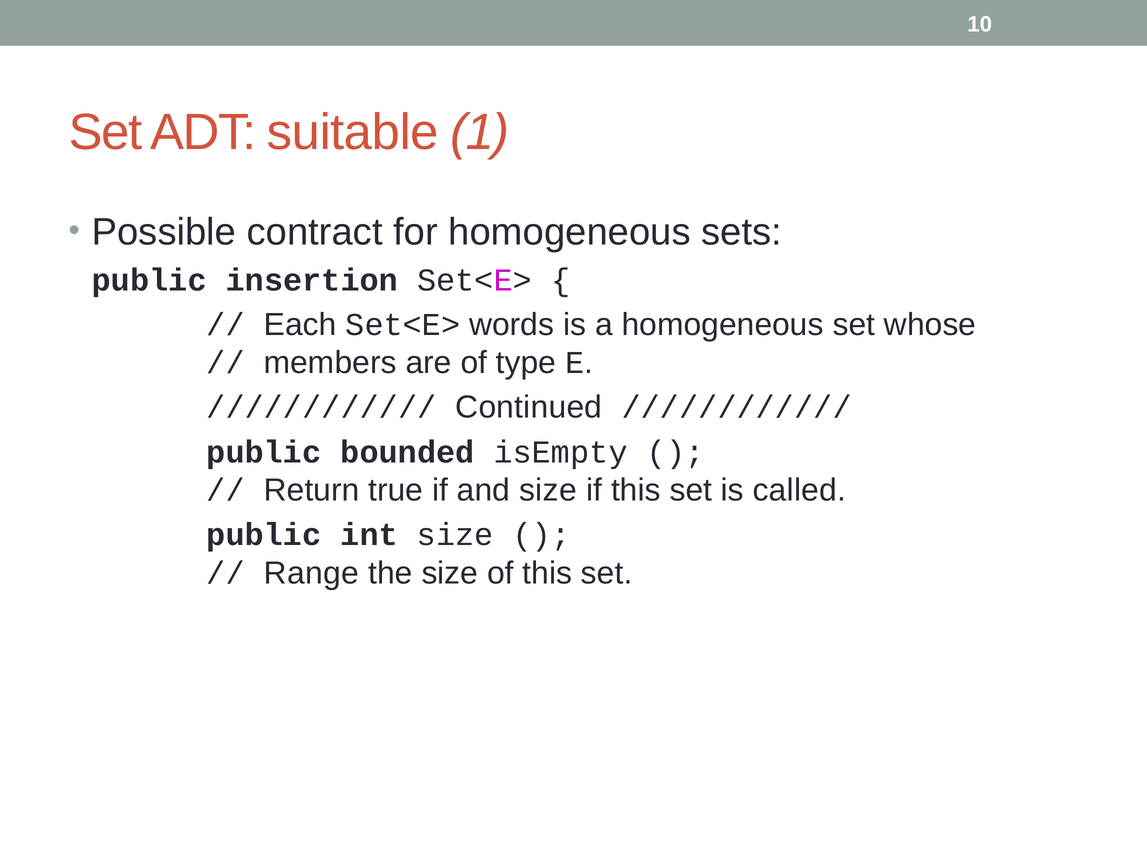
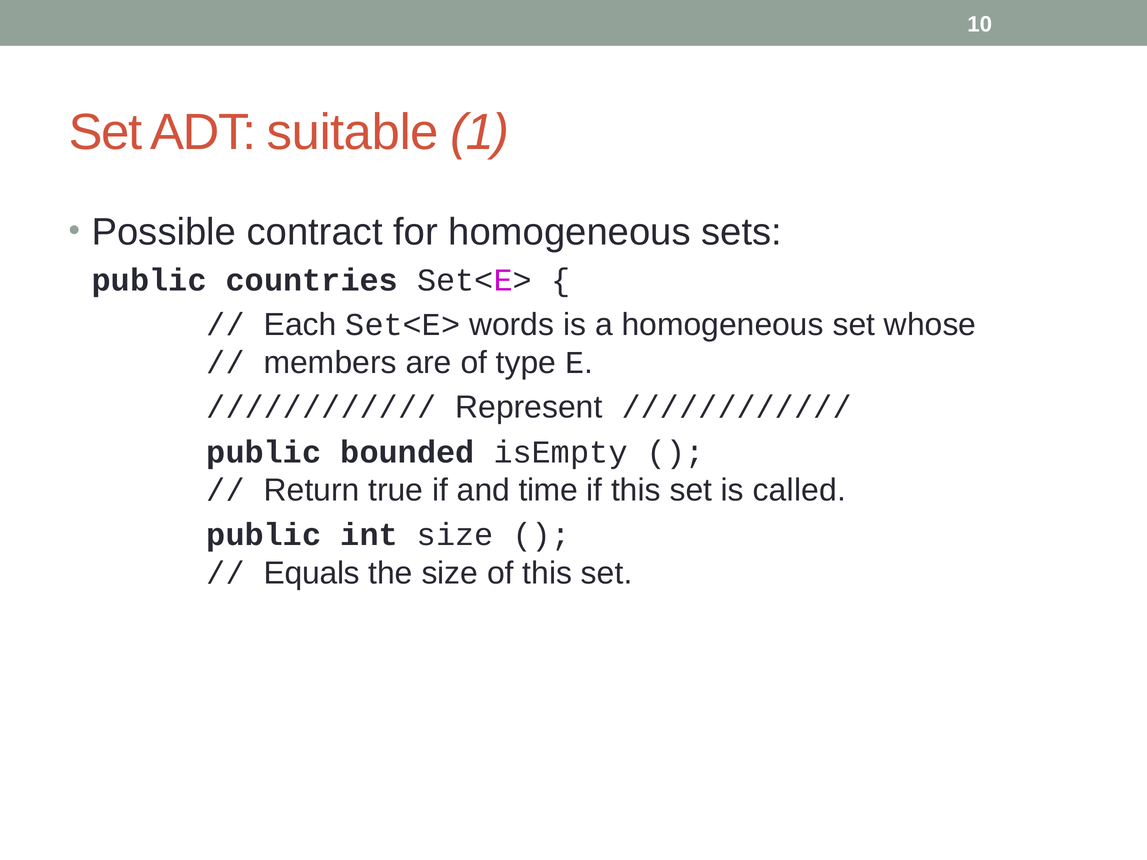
insertion: insertion -> countries (312, 280)
Continued: Continued -> Represent (529, 408)
and size: size -> time (548, 490)
Range: Range -> Equals (312, 573)
